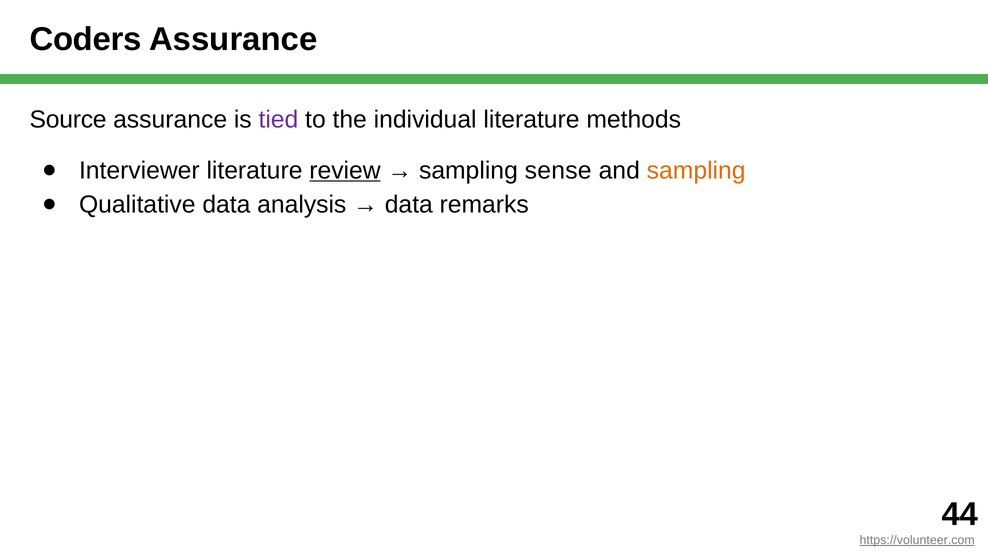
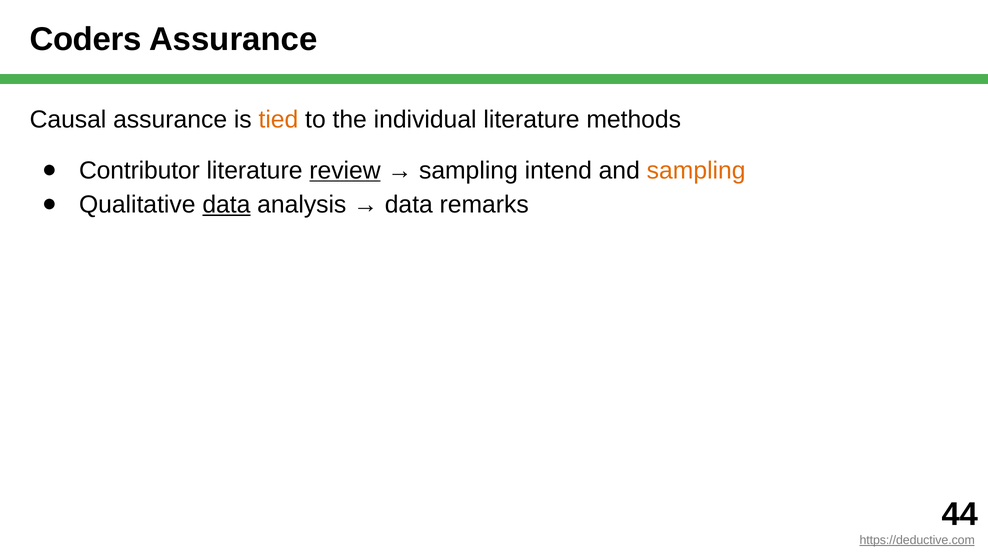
Source: Source -> Causal (68, 120)
tied colour: purple -> orange (278, 120)
Interviewer: Interviewer -> Contributor (139, 170)
sense: sense -> intend (558, 170)
data underline: none -> present (226, 204)
https://volunteer.com: https://volunteer.com -> https://deductive.com (917, 540)
